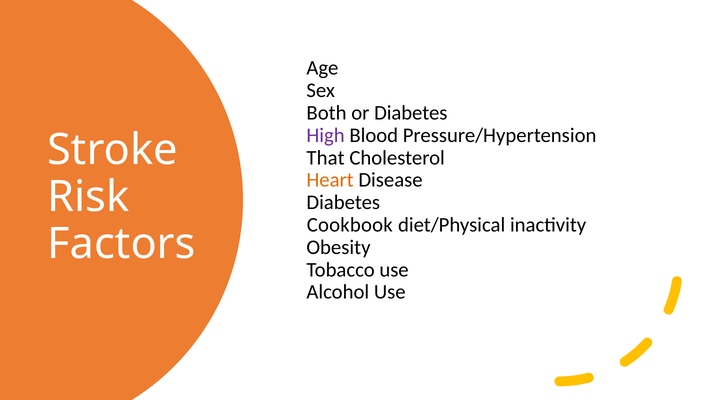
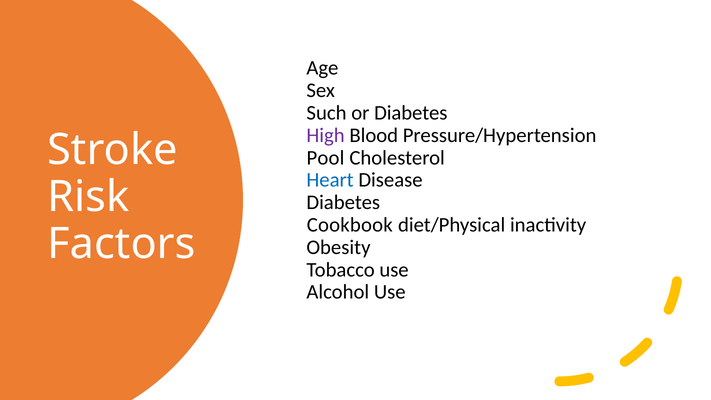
Both: Both -> Such (327, 113)
That: That -> Pool (325, 158)
Heart colour: orange -> blue (330, 180)
